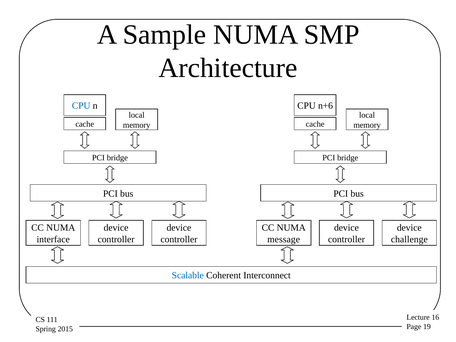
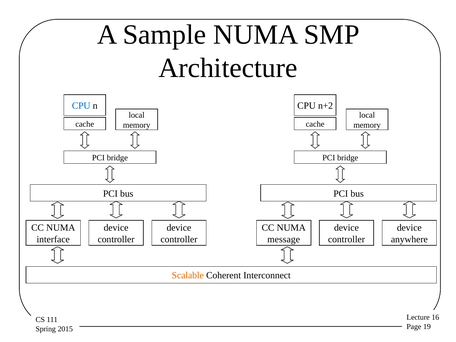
n+6: n+6 -> n+2 (326, 106)
challenge: challenge -> anywhere (409, 239)
Scalable colour: blue -> orange (188, 275)
